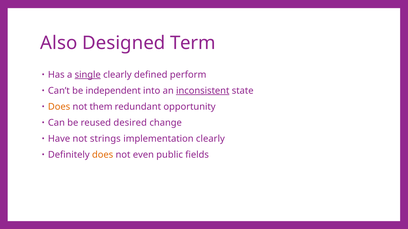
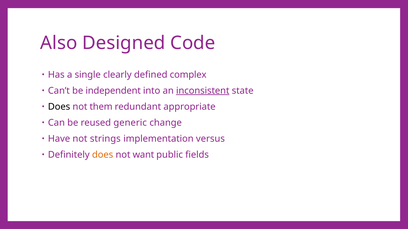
Term: Term -> Code (193, 43)
single underline: present -> none (88, 75)
perform: perform -> complex (188, 75)
Does colour: orange -> black (59, 107)
opportunity: opportunity -> appropriate (190, 107)
desired: desired -> generic (130, 123)
implementation clearly: clearly -> versus (210, 139)
even: even -> want (143, 155)
